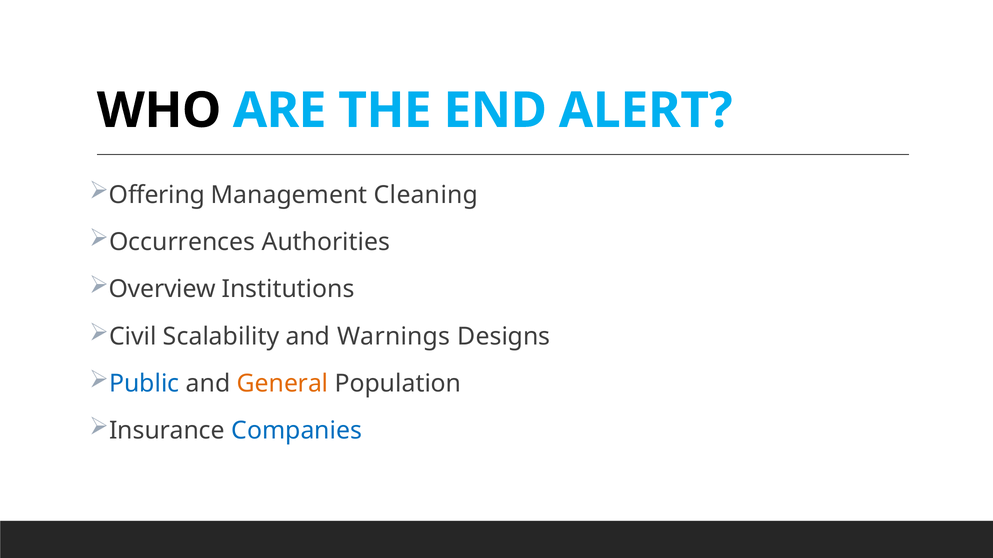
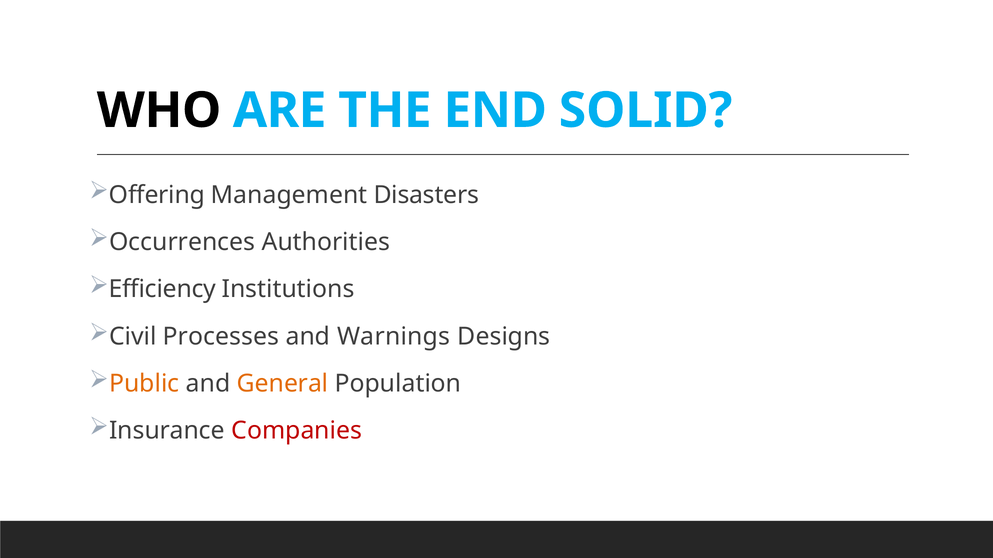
ALERT: ALERT -> SOLID (646, 111)
Cleaning: Cleaning -> Disasters (426, 195)
Overview: Overview -> Efficiency (162, 289)
Scalability: Scalability -> Processes (221, 337)
Public colour: blue -> orange (144, 384)
Companies colour: blue -> red (297, 431)
